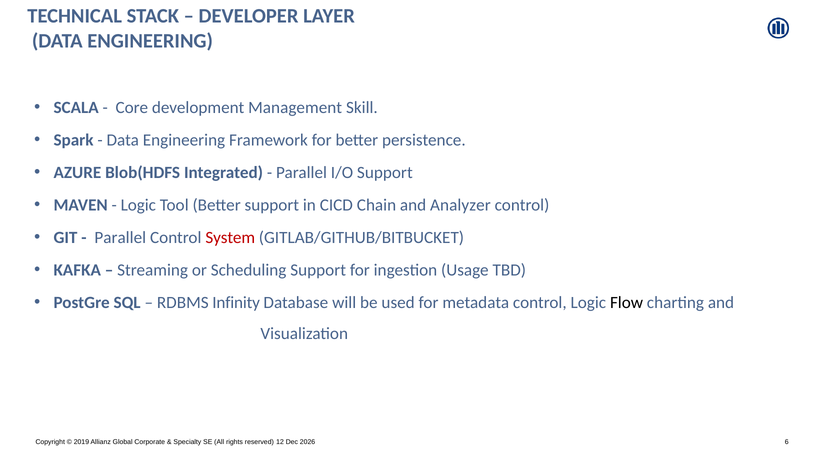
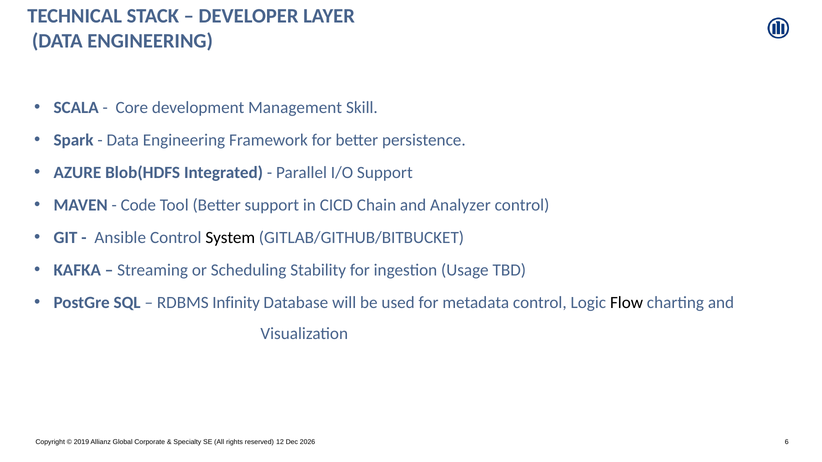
Logic: Logic -> Code (138, 205)
Parallel: Parallel -> Ansible (120, 238)
System colour: red -> black (230, 238)
Scheduling Support: Support -> Stability (318, 270)
